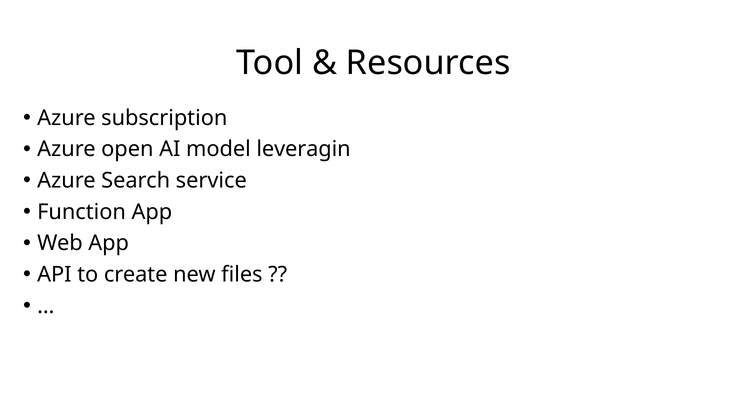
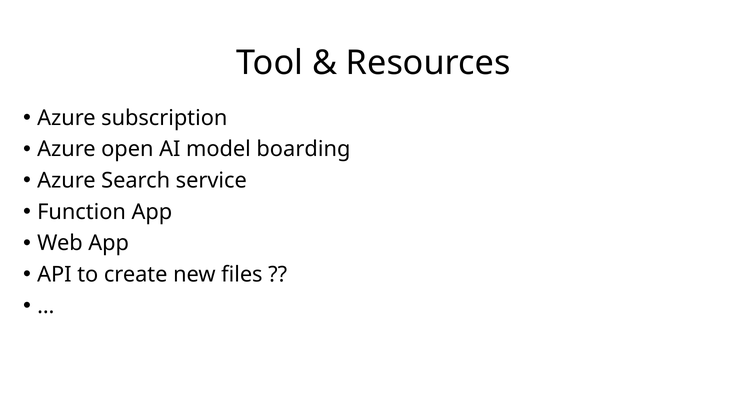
leveragin: leveragin -> boarding (303, 149)
